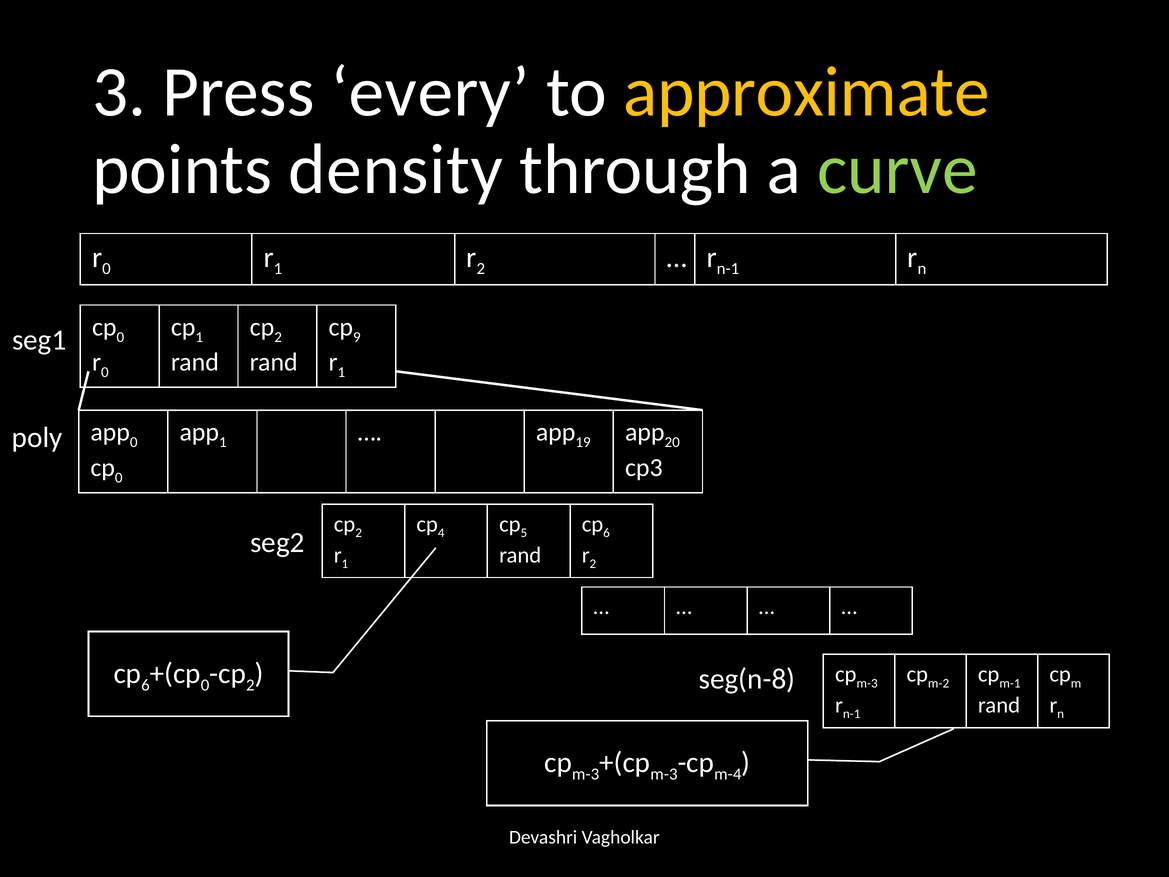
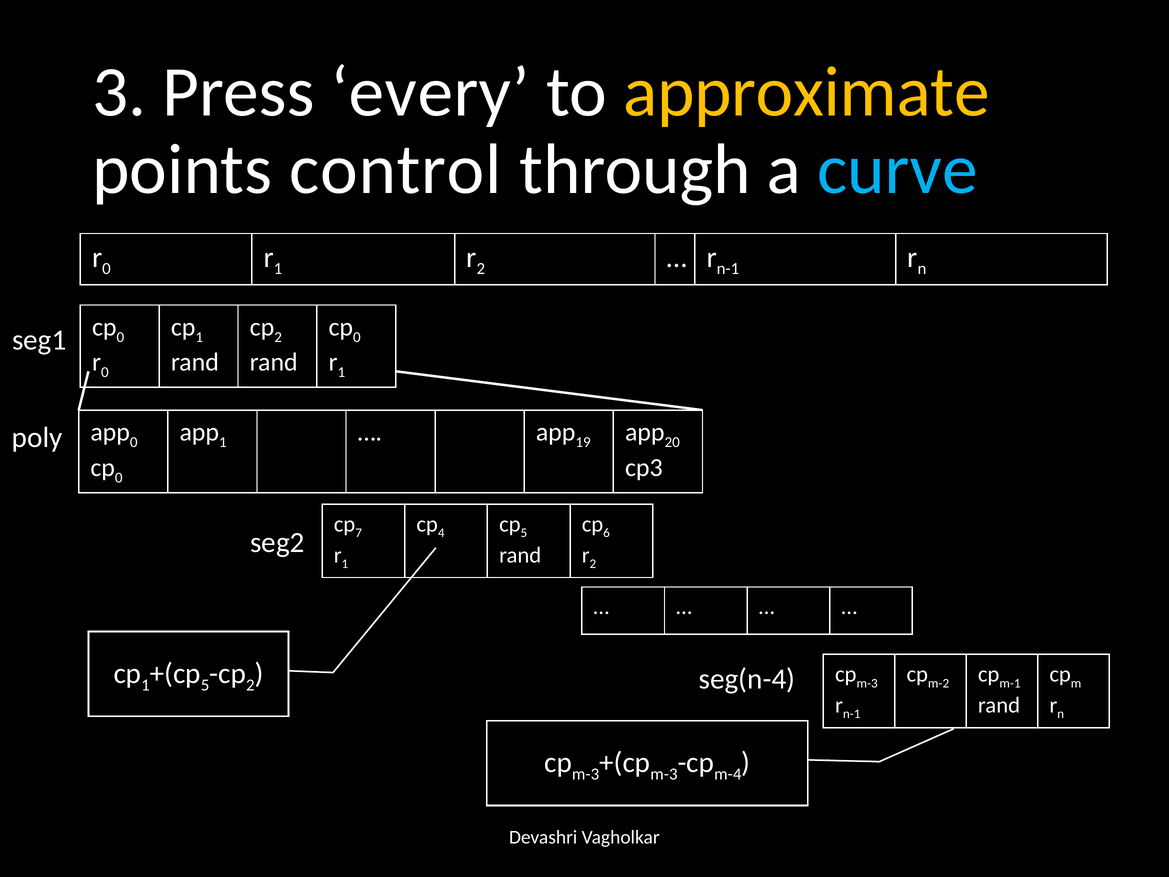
density: density -> control (396, 169)
curve colour: light green -> light blue (897, 169)
9: 9 -> 0 (357, 337)
2: 2 -> 7 (359, 533)
6: 6 -> 1 (146, 685)
0: 0 -> 5 (205, 685)
seg(n-8: seg(n-8 -> seg(n-4 (747, 679)
